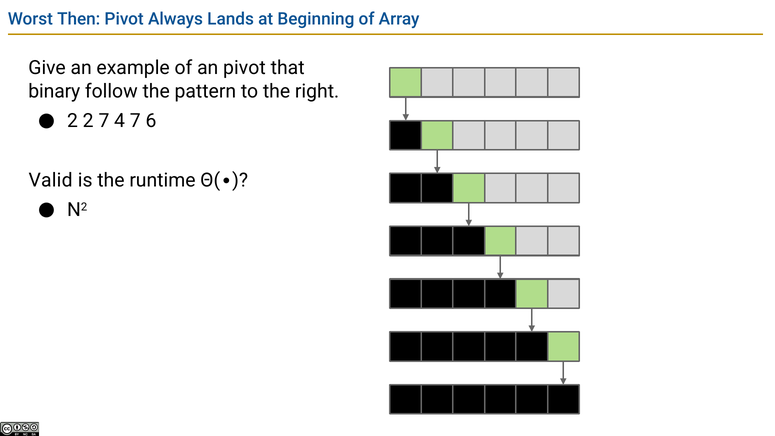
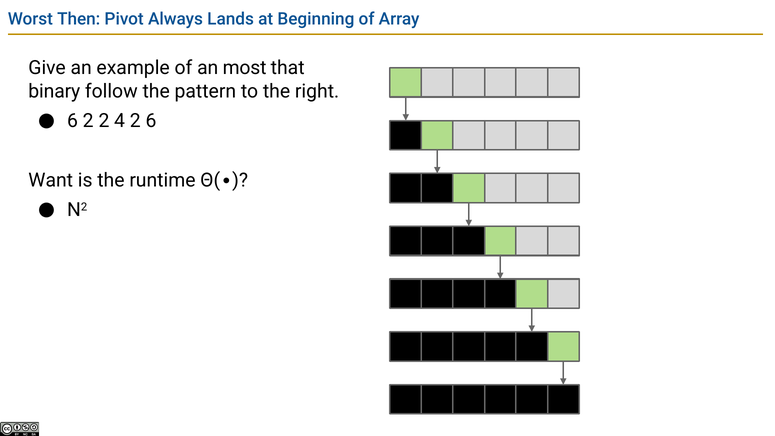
an pivot: pivot -> most (245, 68)
2: 2 -> 6 (73, 121)
2 7: 7 -> 2 (104, 121)
4 7: 7 -> 2 (135, 121)
Valid: Valid -> Want (51, 180)
